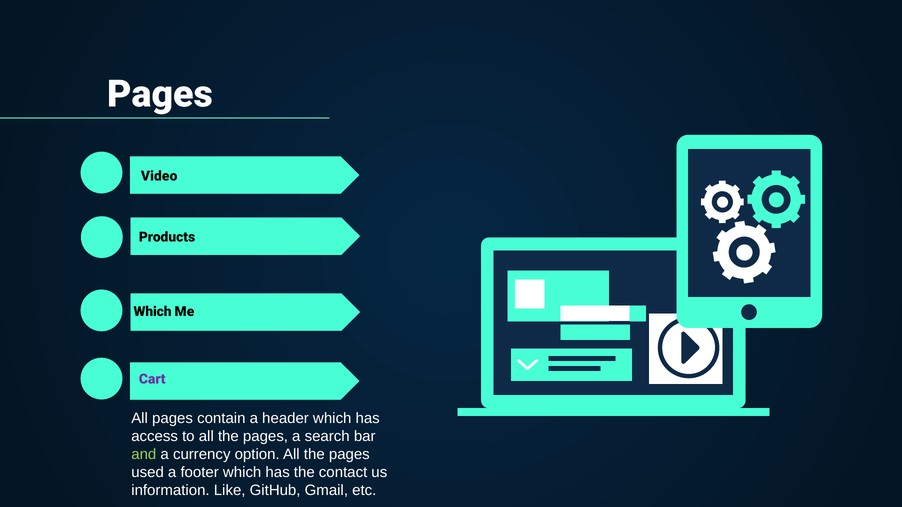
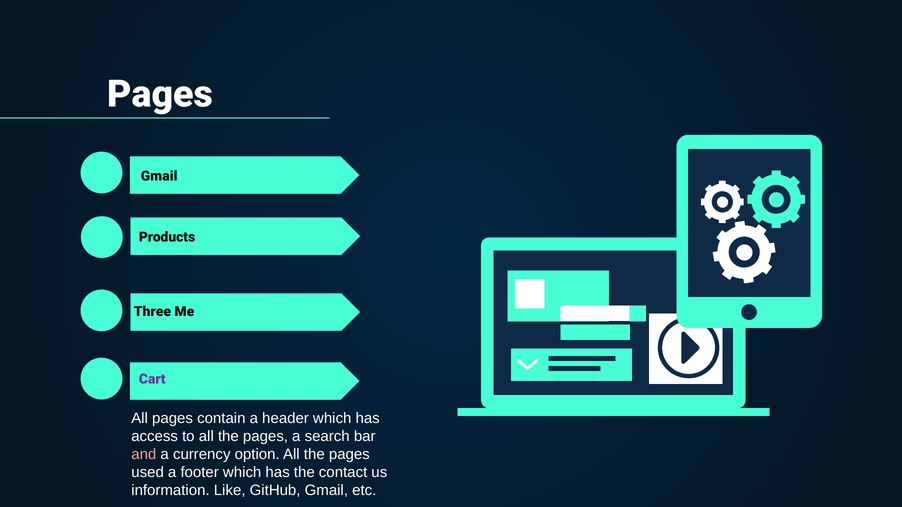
Video: Video -> Gmail (159, 176)
Which: Which -> Three (152, 312)
and colour: light green -> pink (144, 454)
